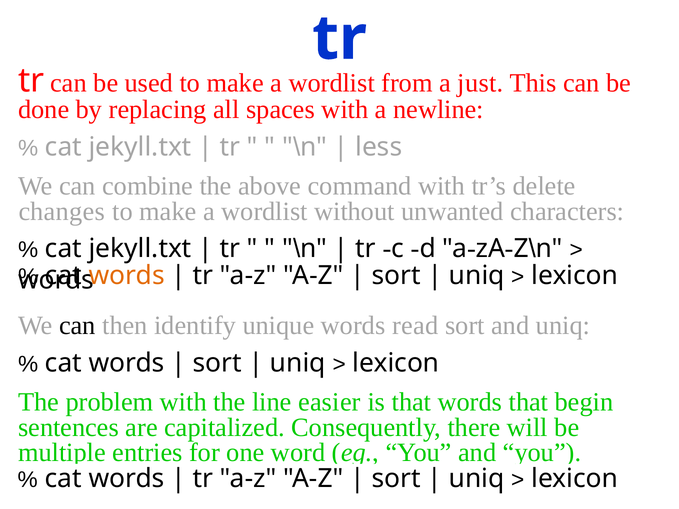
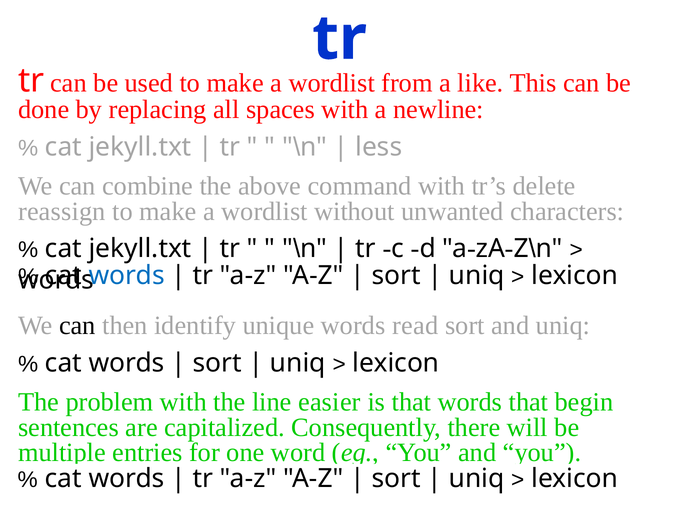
just: just -> like (481, 83)
changes: changes -> reassign (62, 211)
words colour: orange -> blue (127, 276)
